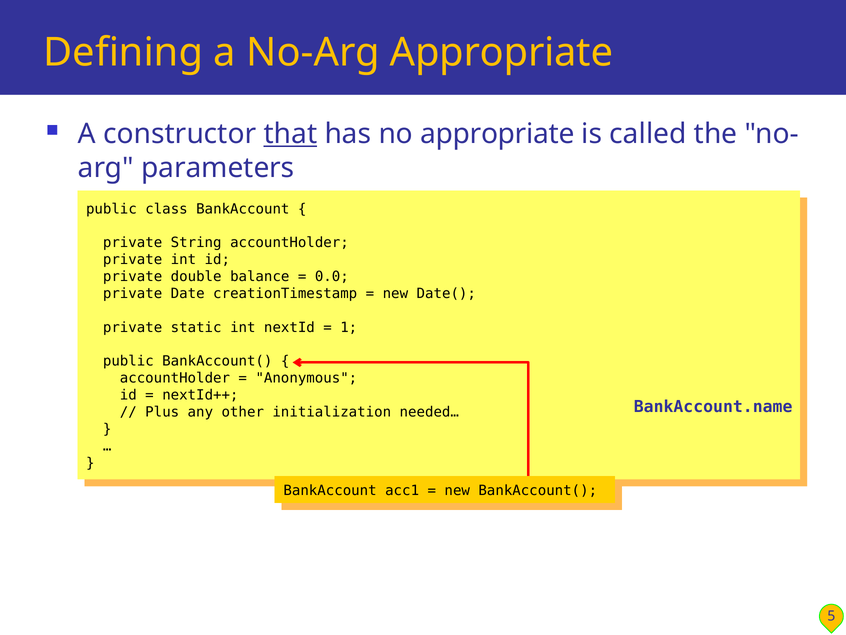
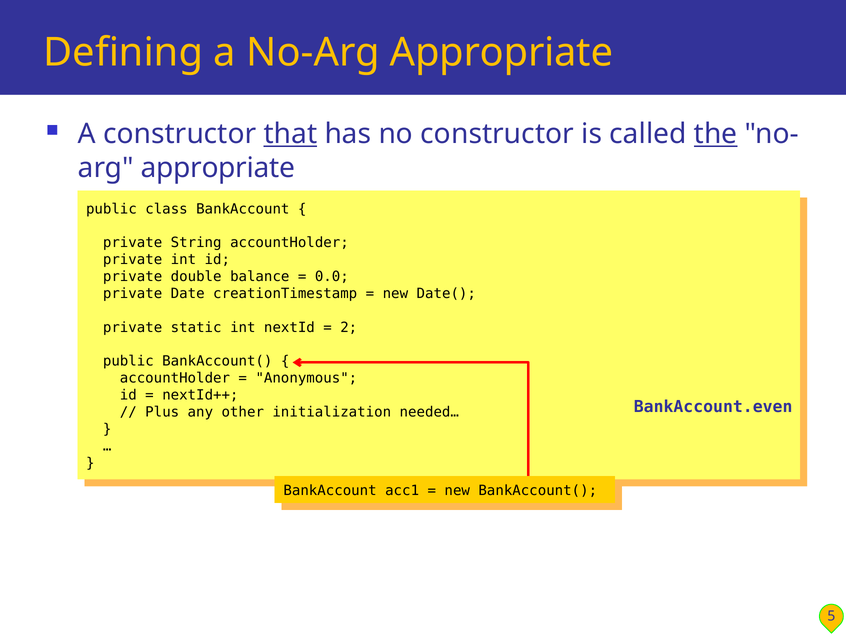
no appropriate: appropriate -> constructor (497, 134)
the underline: none -> present (716, 134)
parameters: parameters -> appropriate (218, 168)
1: 1 -> 2 (349, 327)
BankAccount.name: BankAccount.name -> BankAccount.even (713, 406)
